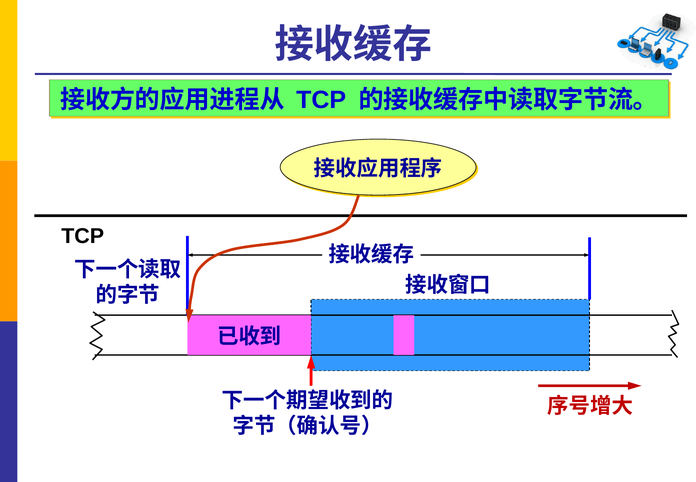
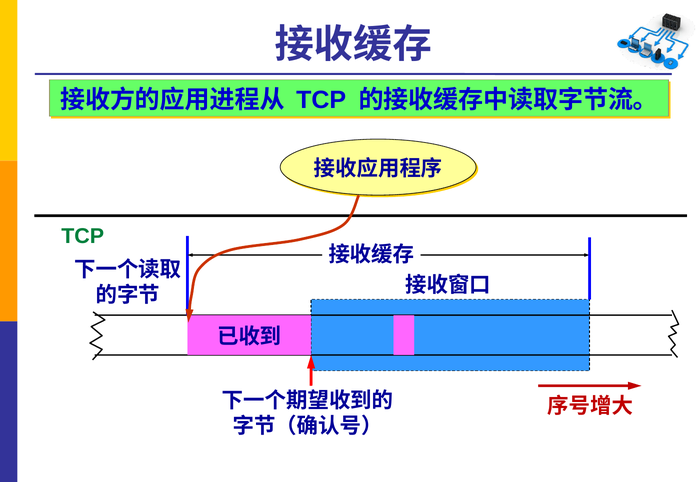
TCP colour: black -> green (83, 236)
